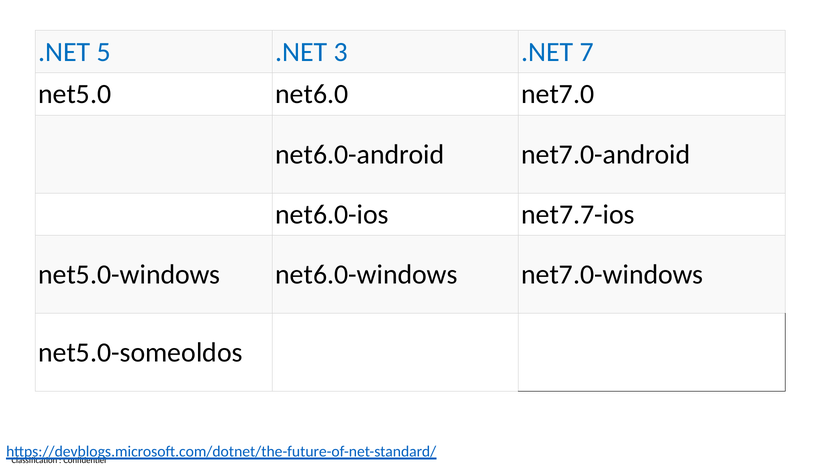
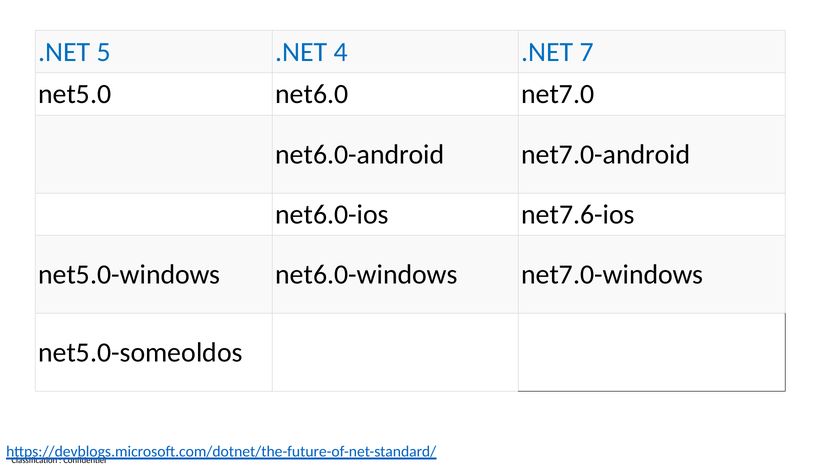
3: 3 -> 4 (341, 52)
net7.7-ios: net7.7-ios -> net7.6-ios (578, 215)
